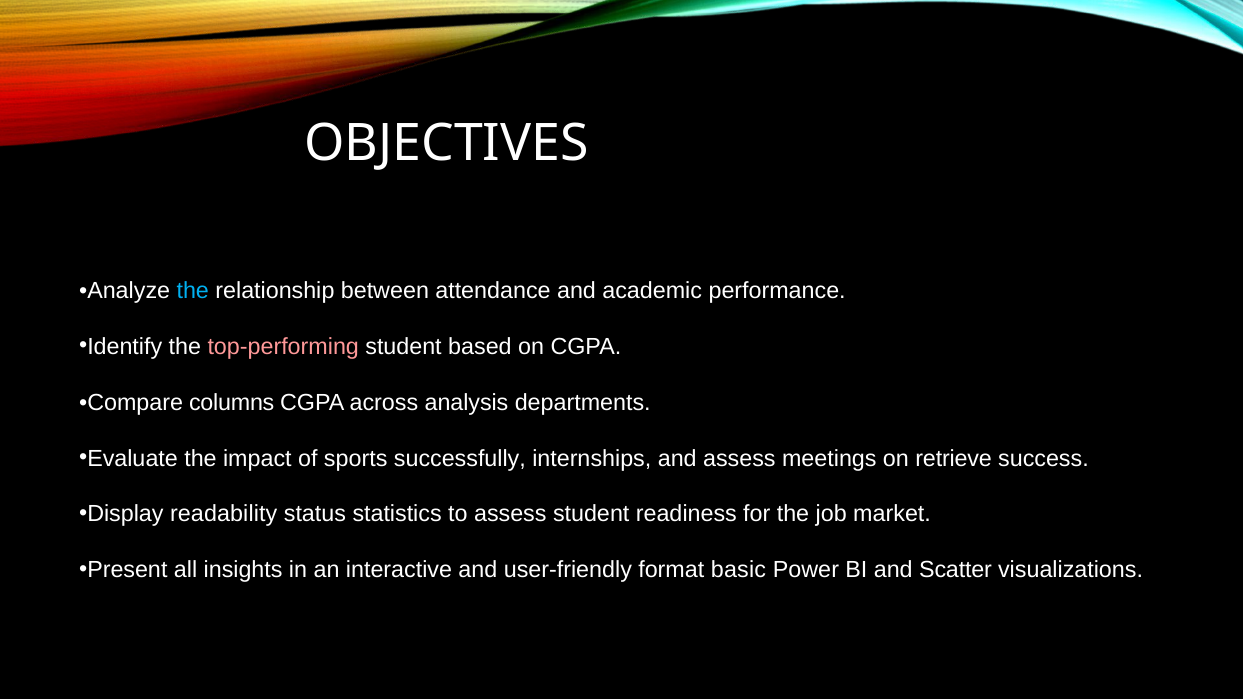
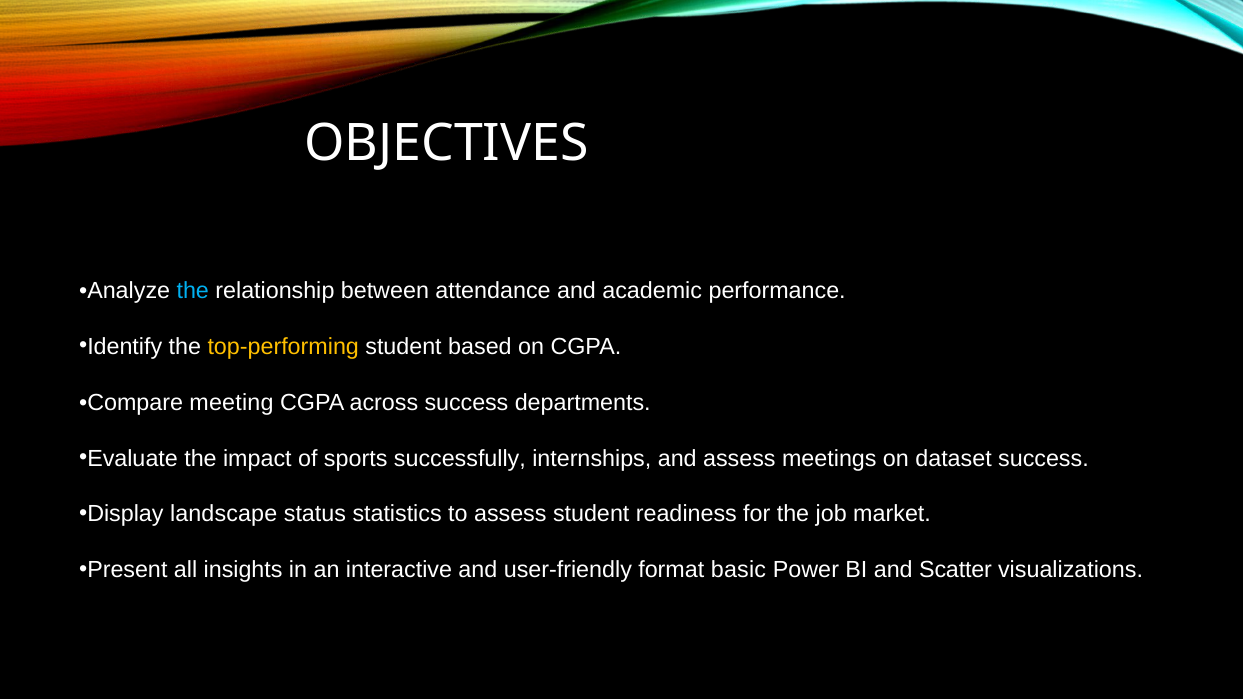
top-performing colour: pink -> yellow (283, 347)
columns: columns -> meeting (231, 403)
across analysis: analysis -> success (467, 403)
retrieve: retrieve -> dataset (954, 458)
readability: readability -> landscape (224, 514)
